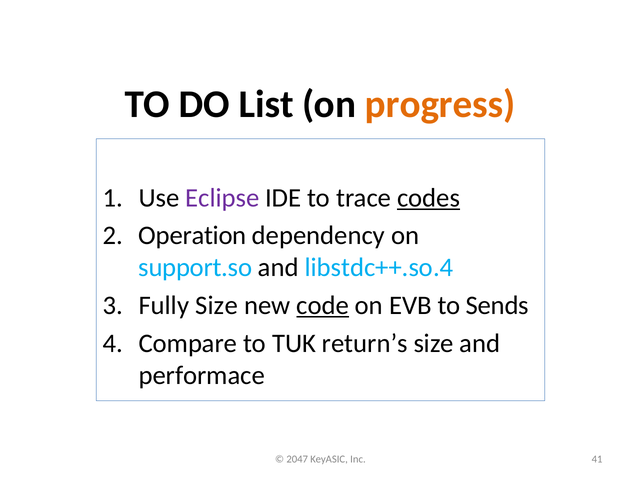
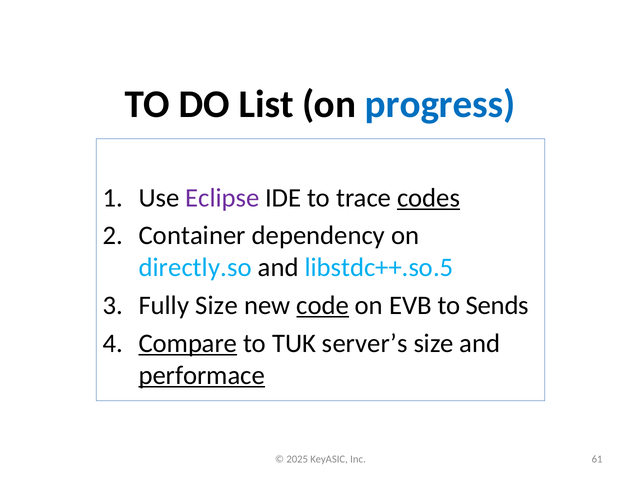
progress colour: orange -> blue (440, 104)
Operation: Operation -> Container (192, 235)
support.so: support.so -> directly.so (195, 268)
libstdc++.so.4: libstdc++.so.4 -> libstdc++.so.5 (379, 268)
Compare underline: none -> present (188, 343)
return’s: return’s -> server’s (365, 343)
performace underline: none -> present (202, 375)
2047: 2047 -> 2025 (297, 459)
41: 41 -> 61 (597, 459)
